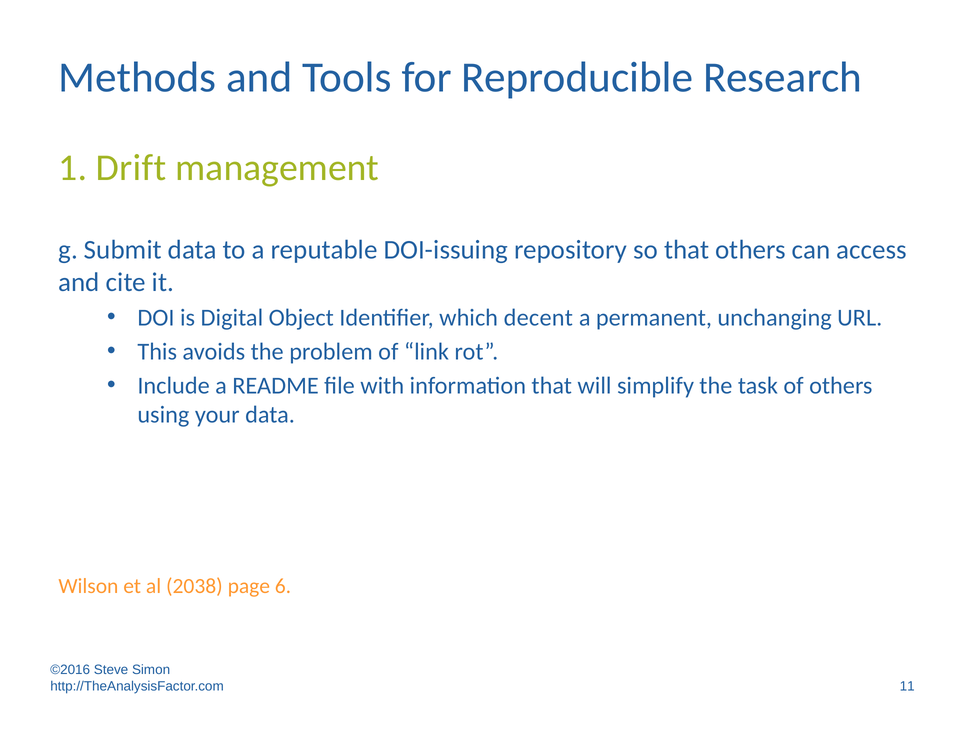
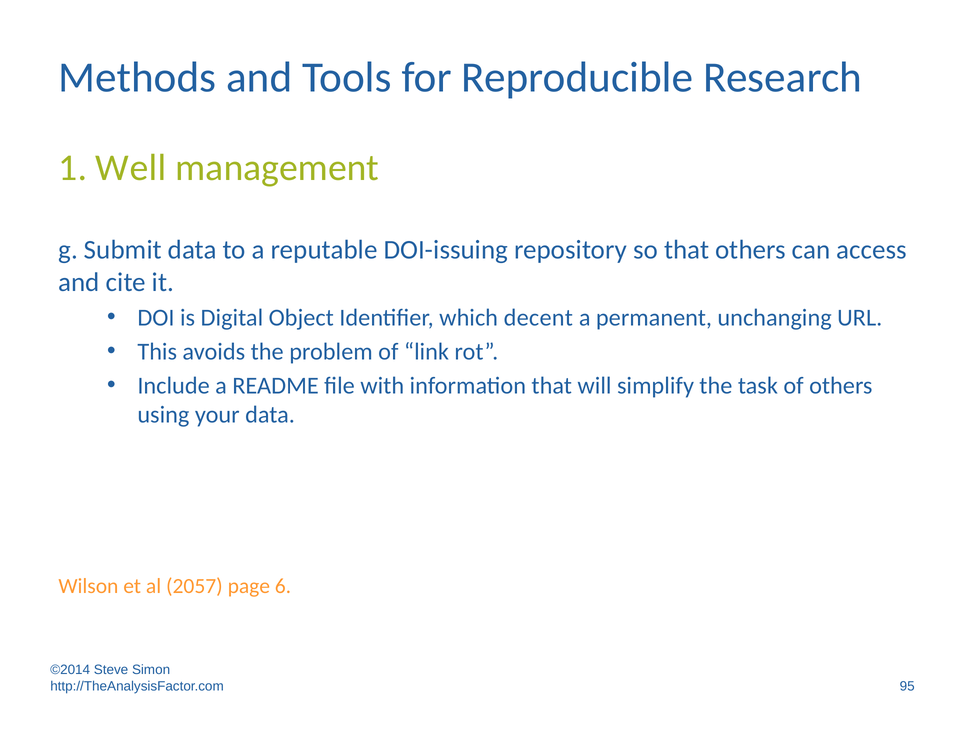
Drift: Drift -> Well (131, 168)
2038: 2038 -> 2057 (194, 587)
©2016: ©2016 -> ©2014 (70, 671)
11: 11 -> 95 (907, 687)
